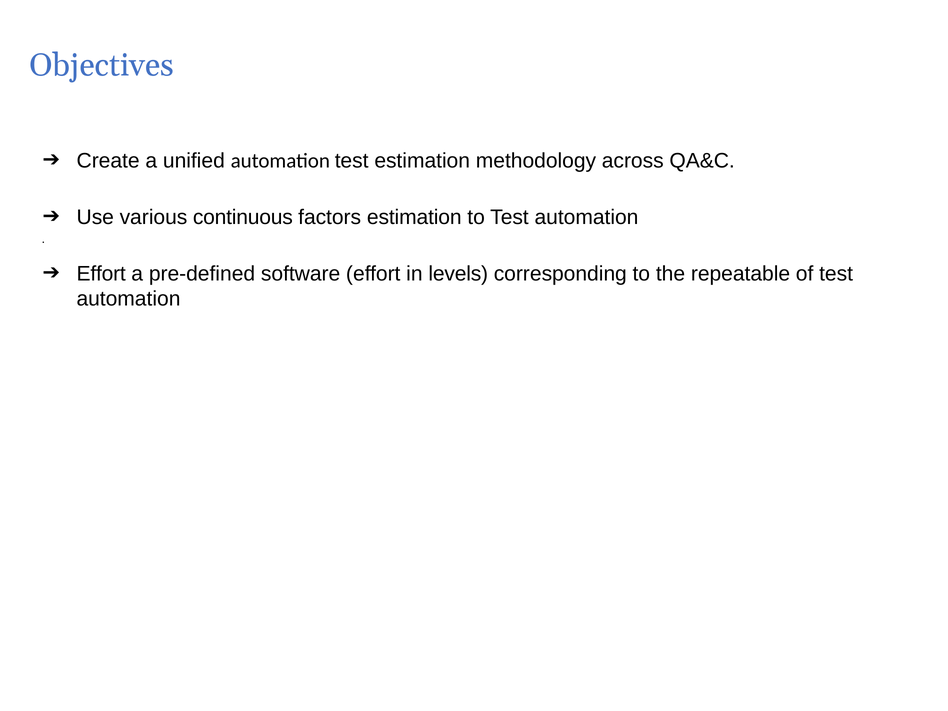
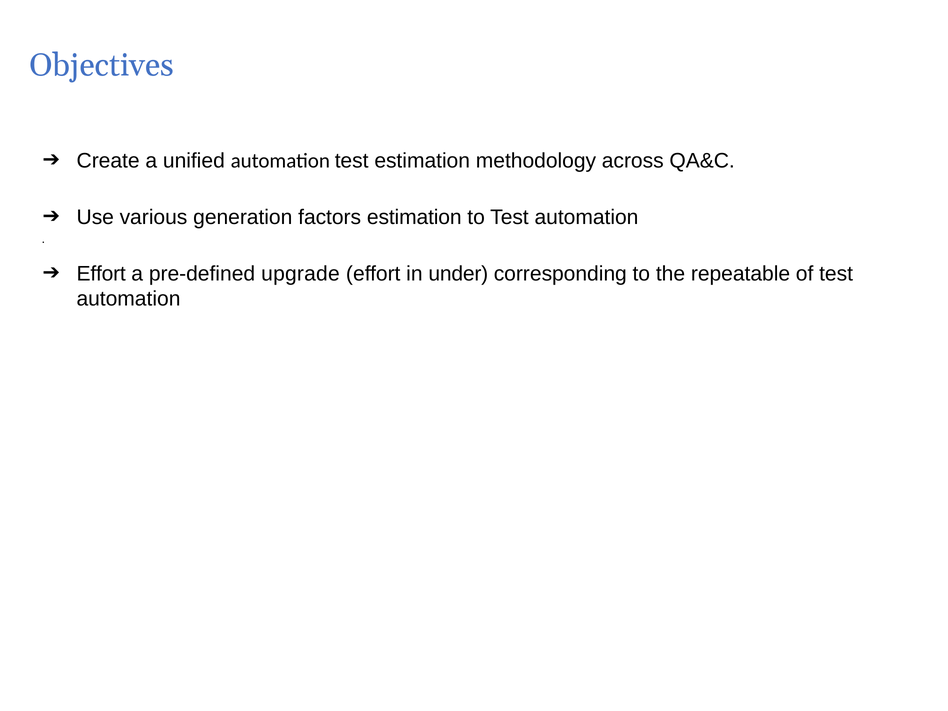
continuous: continuous -> generation (243, 217)
software: software -> upgrade (300, 274)
levels: levels -> under (458, 274)
